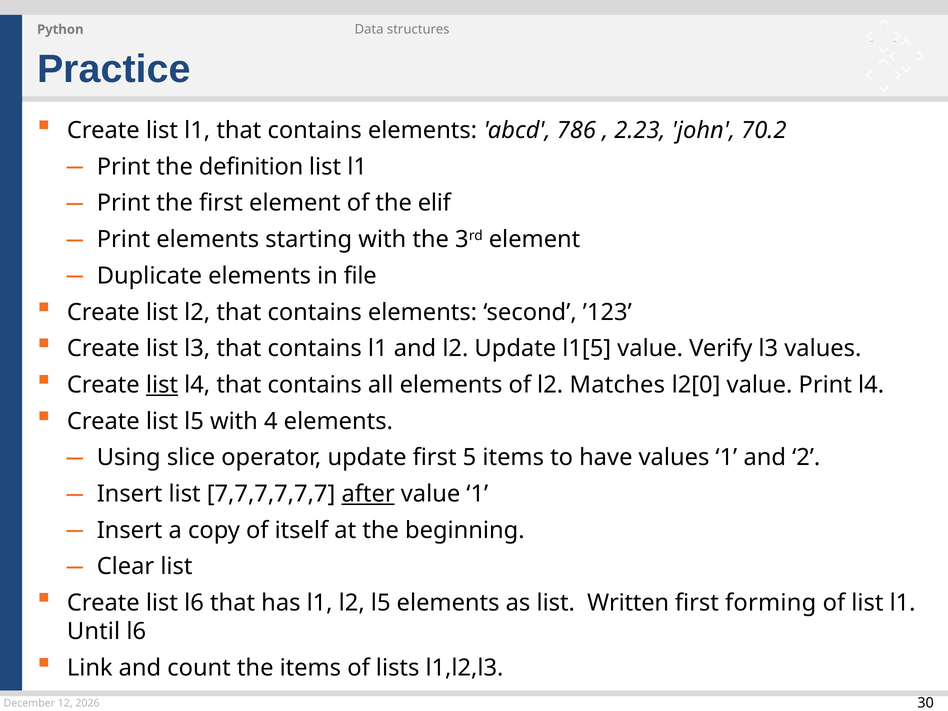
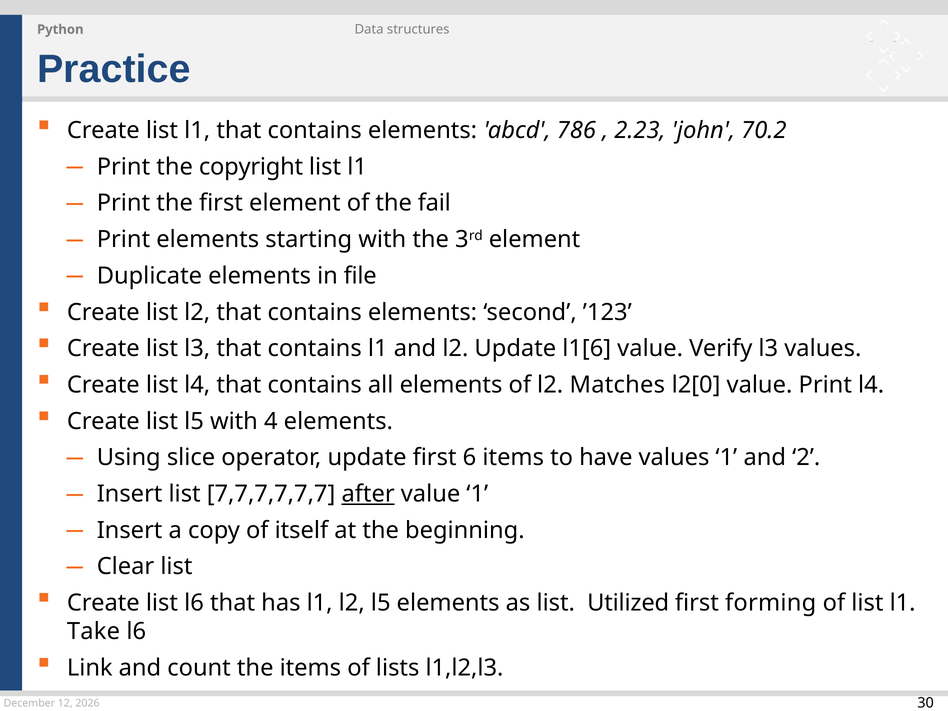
definition: definition -> copyright (251, 167)
elif: elif -> fail (434, 203)
l1[5: l1[5 -> l1[6 (587, 349)
list underline: present -> none (162, 385)
5: 5 -> 6 (469, 458)
Written: Written -> Utilized (628, 603)
Until: Until -> Take (94, 631)
